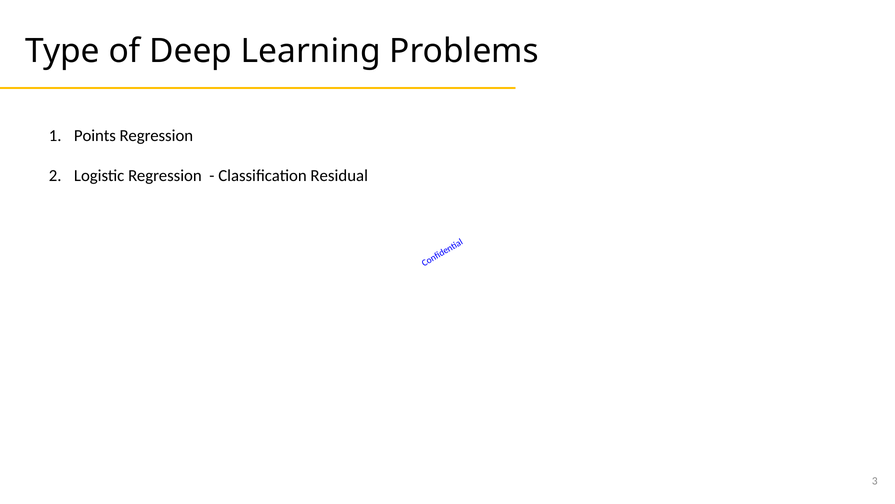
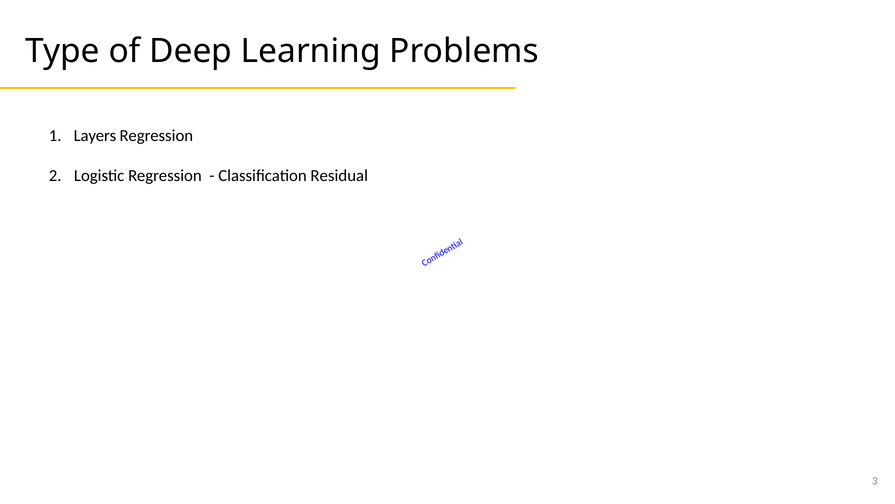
Points: Points -> Layers (95, 135)
